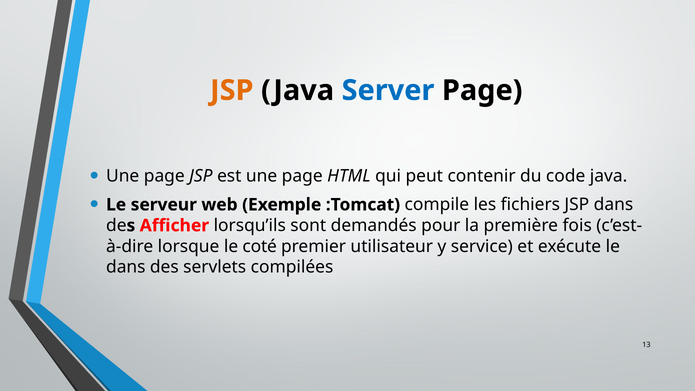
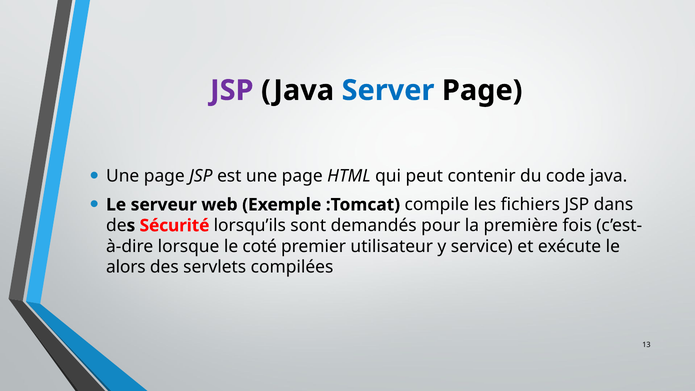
JSP colour: orange -> purple (232, 90)
Afficher: Afficher -> Sécurité (175, 225)
dans: dans -> alors (126, 267)
